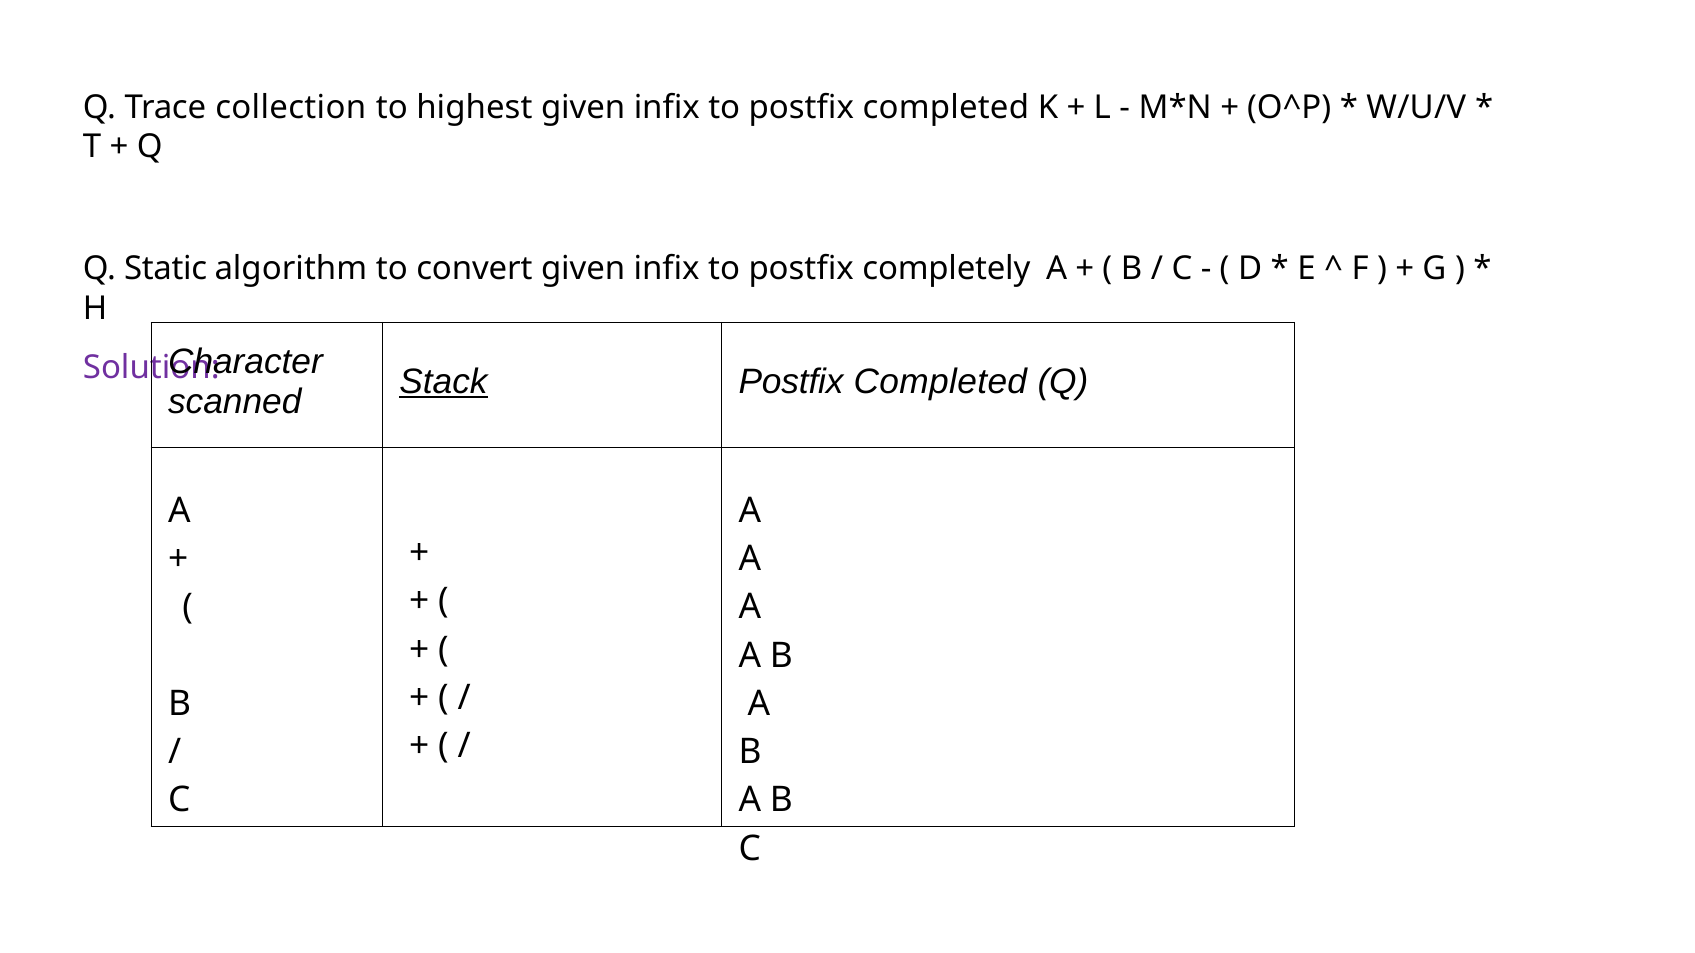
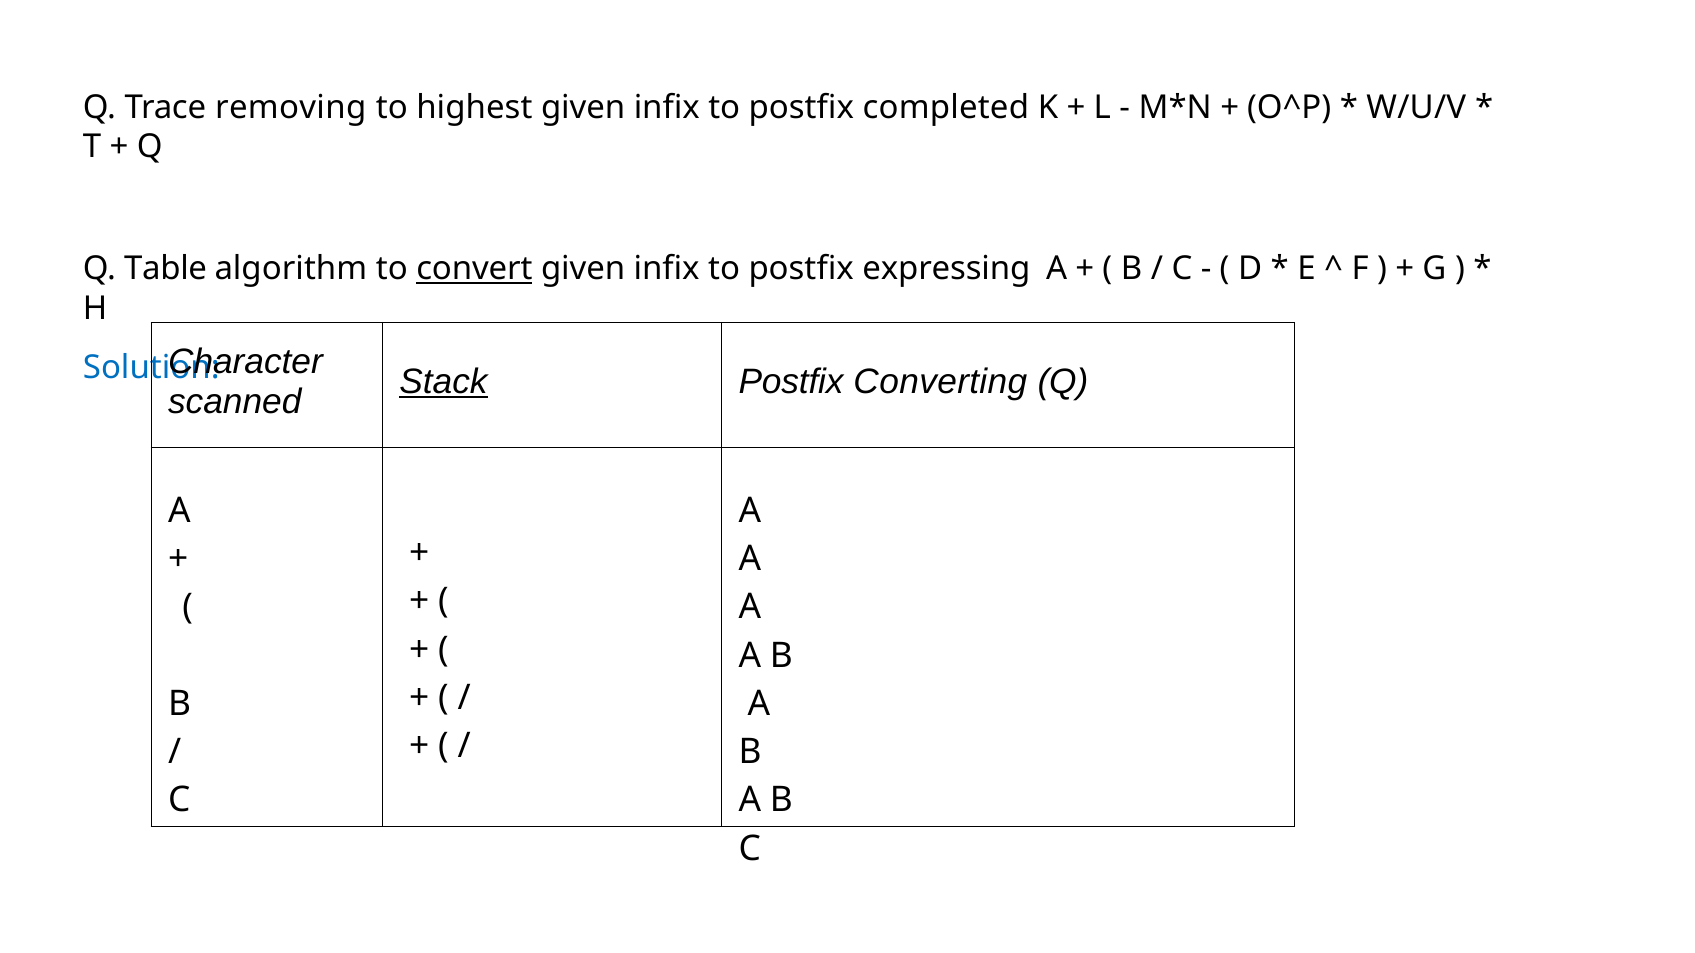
collection: collection -> removing (291, 107)
Static: Static -> Table (166, 269)
convert underline: none -> present (474, 269)
completely: completely -> expressing (946, 269)
Solution colour: purple -> blue (151, 368)
Completed: Completed -> Converting (940, 382)
